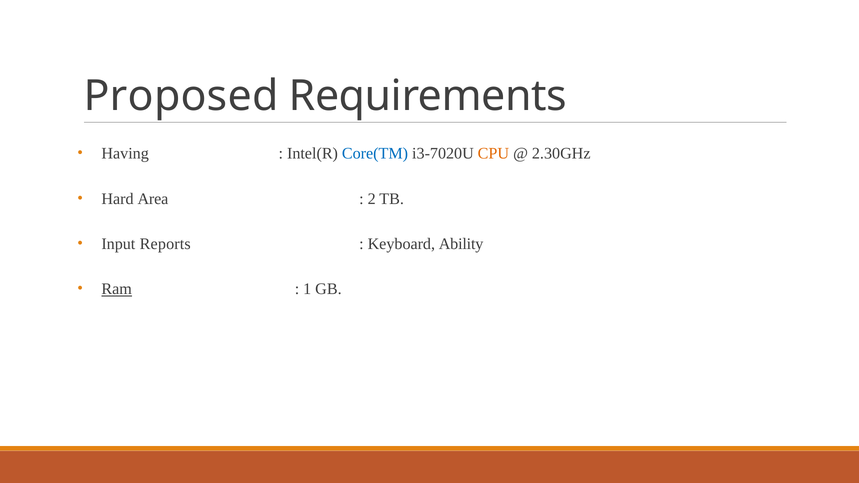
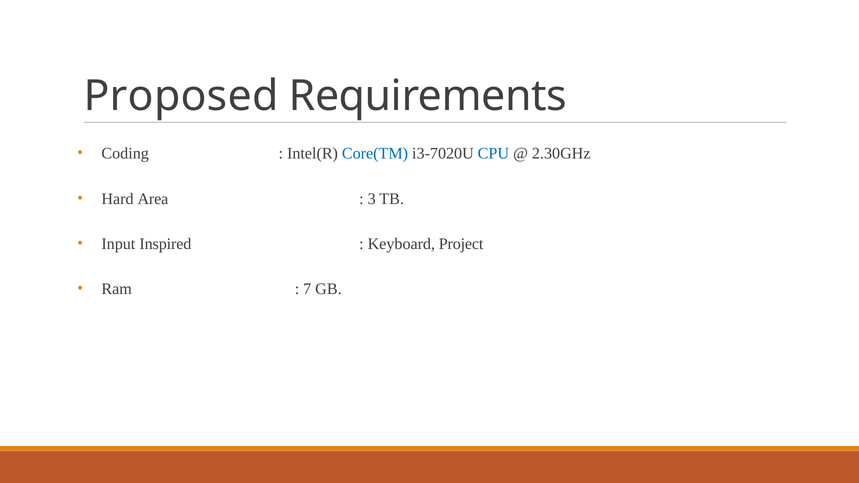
Having: Having -> Coding (125, 154)
CPU colour: orange -> blue (493, 154)
2: 2 -> 3 (372, 199)
Reports: Reports -> Inspired (165, 244)
Ability: Ability -> Project (461, 244)
Ram underline: present -> none (117, 289)
1: 1 -> 7 (307, 289)
